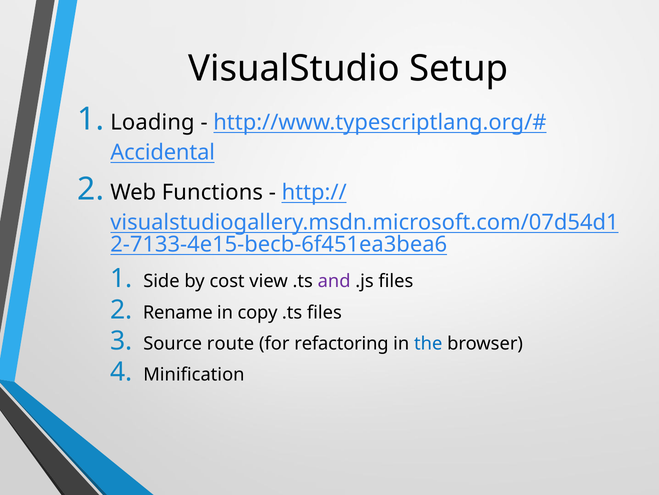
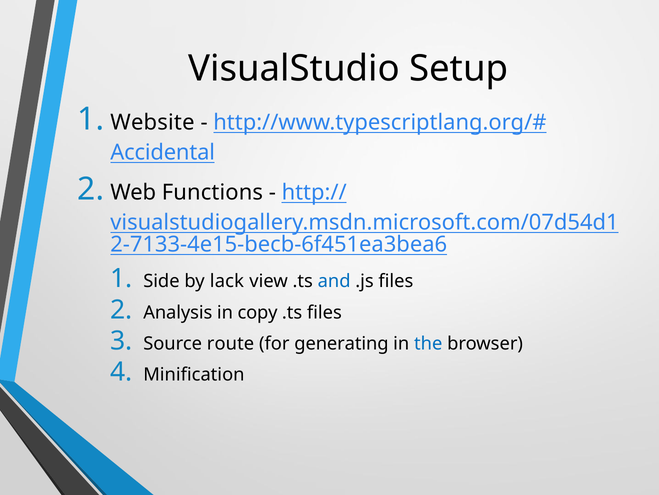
Loading: Loading -> Website (152, 122)
cost: cost -> lack (227, 281)
and colour: purple -> blue (334, 281)
Rename: Rename -> Analysis (178, 312)
refactoring: refactoring -> generating (341, 343)
